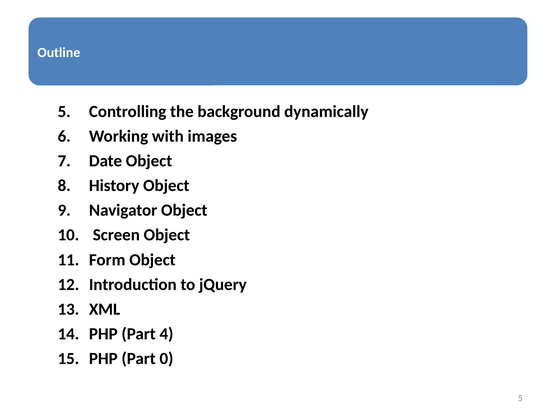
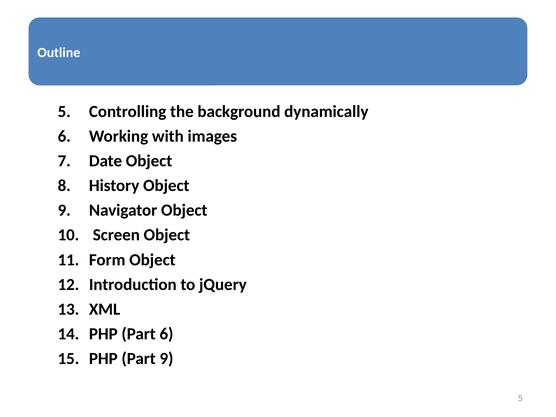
Part 4: 4 -> 6 (166, 334)
Part 0: 0 -> 9 (166, 359)
